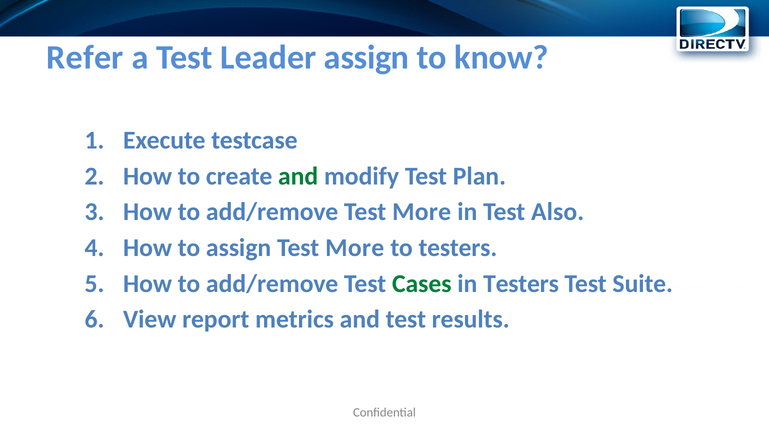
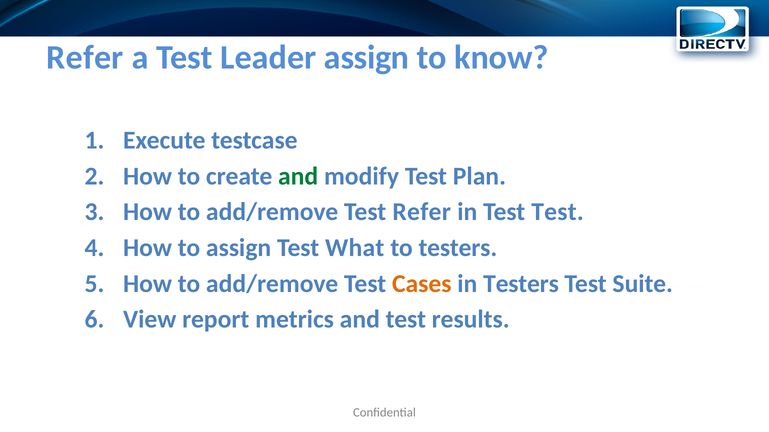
add/remove Test More: More -> Refer (422, 212)
Test Also: Also -> Test (558, 212)
assign Test More: More -> What (355, 248)
Cases colour: green -> orange (422, 284)
